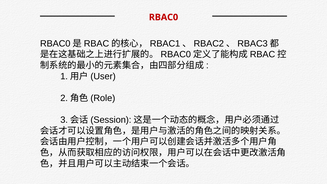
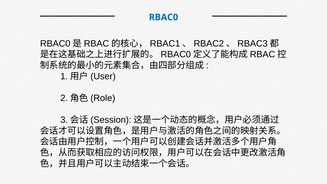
RBAC0 colour: red -> blue (164, 17)
